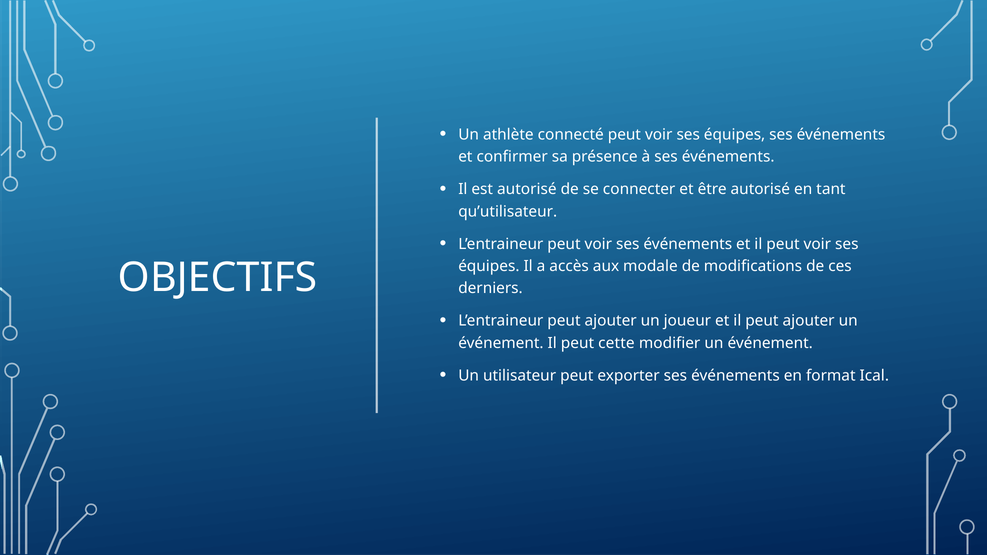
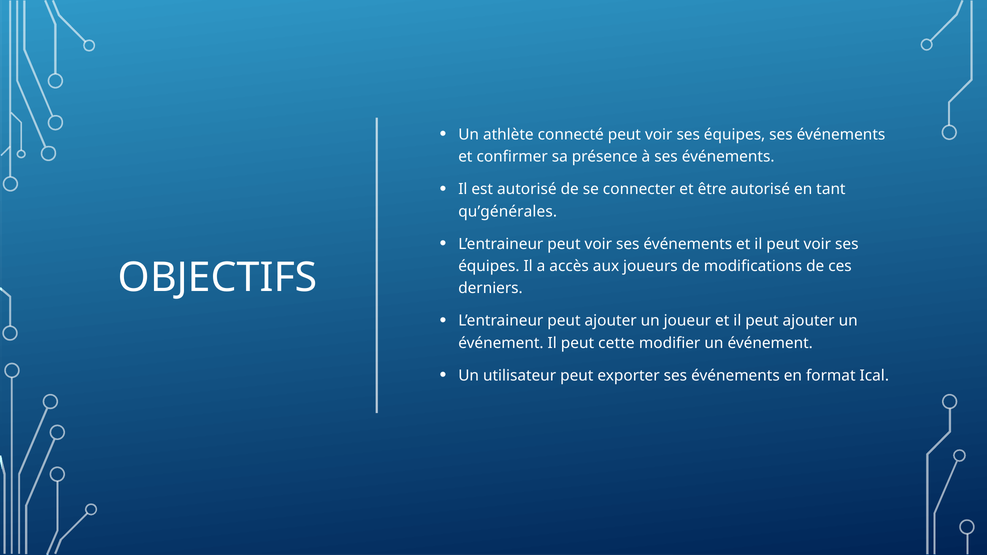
qu’utilisateur: qu’utilisateur -> qu’générales (508, 212)
modale: modale -> joueurs (650, 266)
